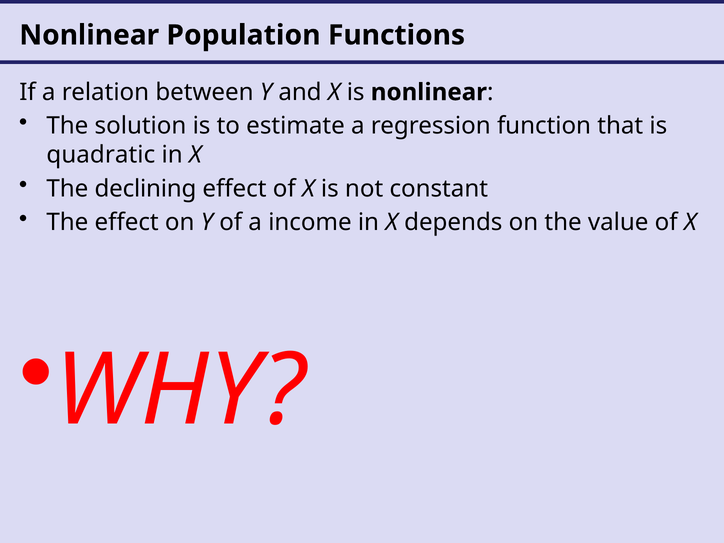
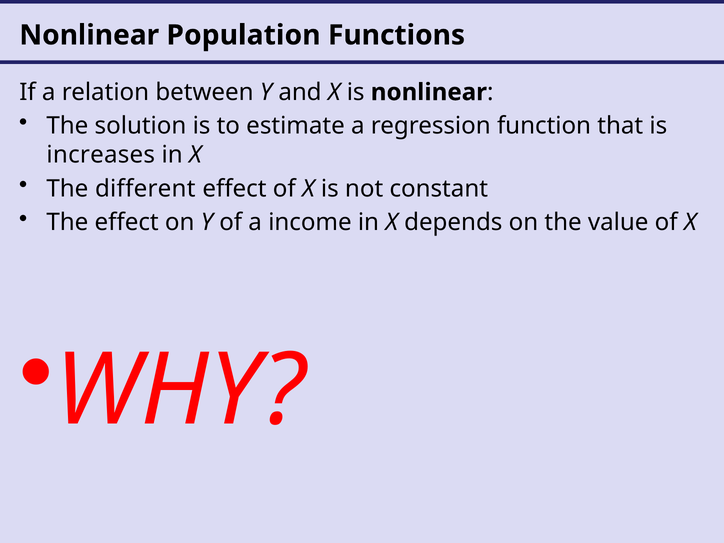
quadratic: quadratic -> increases (101, 155)
declining: declining -> different (145, 189)
